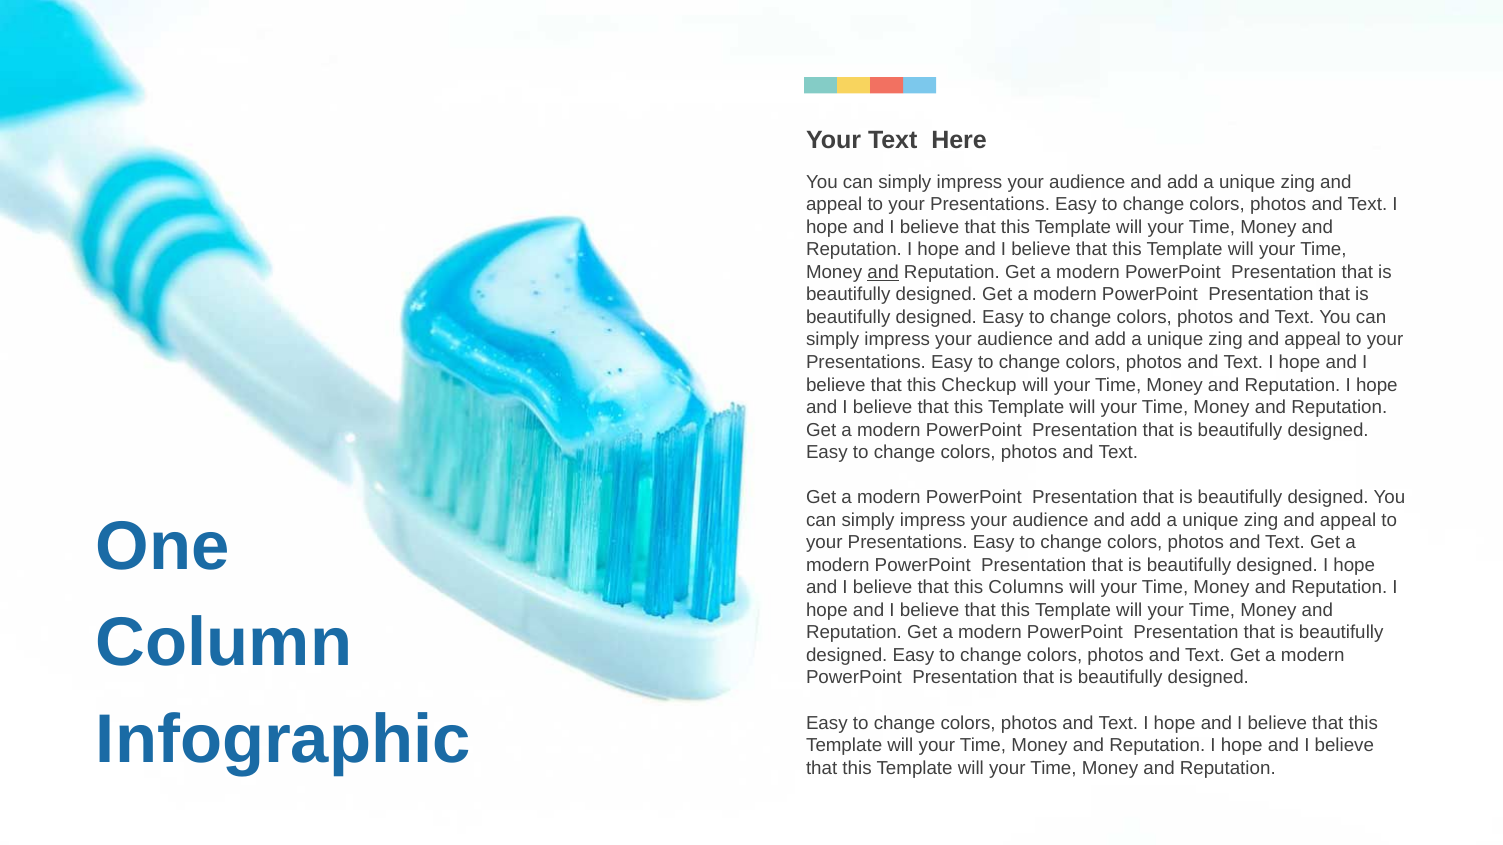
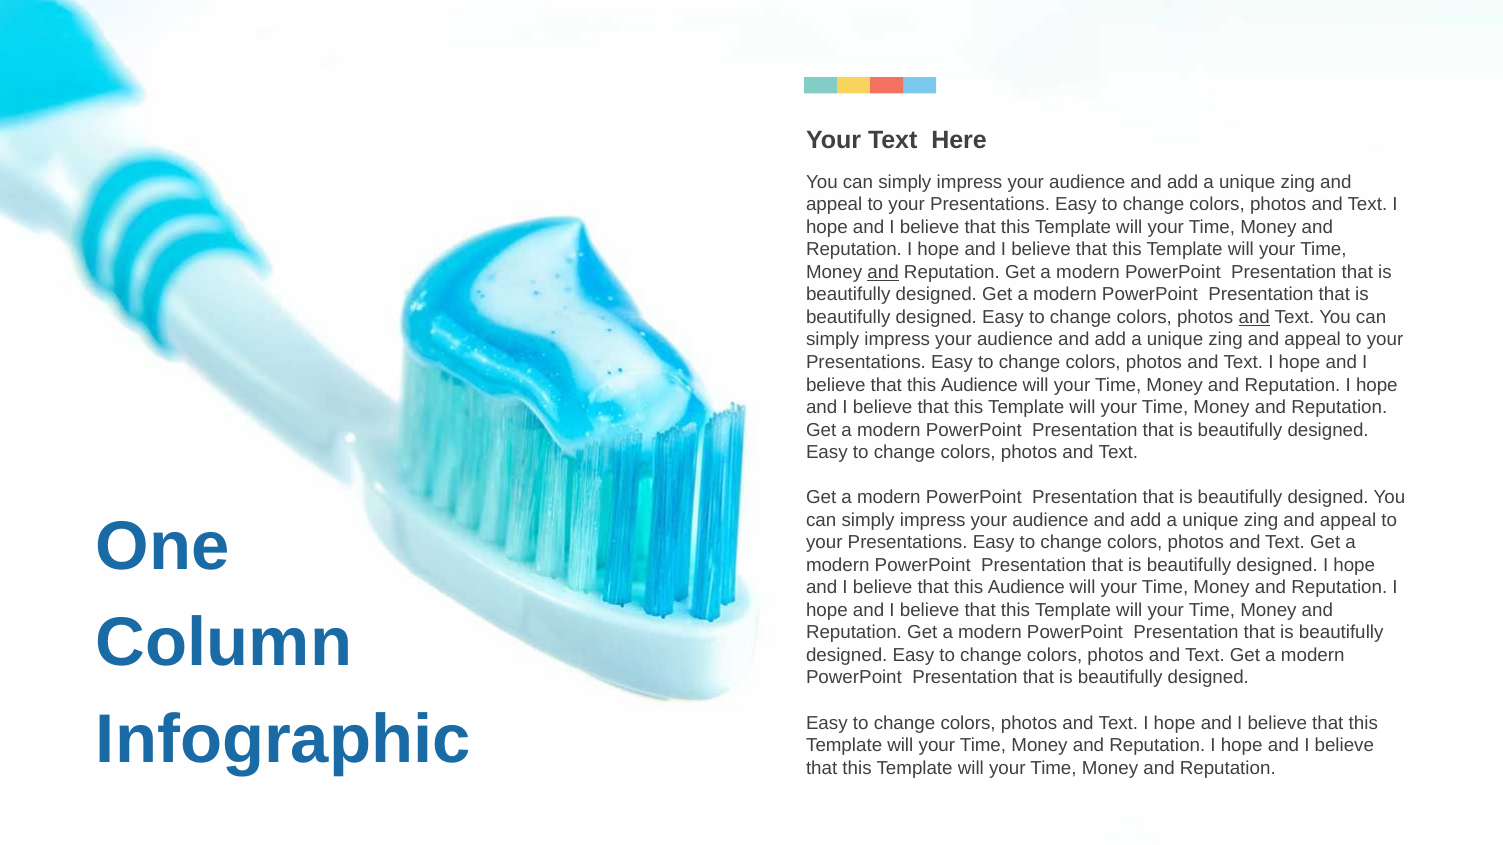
and underline: none -> present (1254, 317)
Checkup: Checkup -> Audience (979, 385)
Columns: Columns -> Audience (1026, 588)
